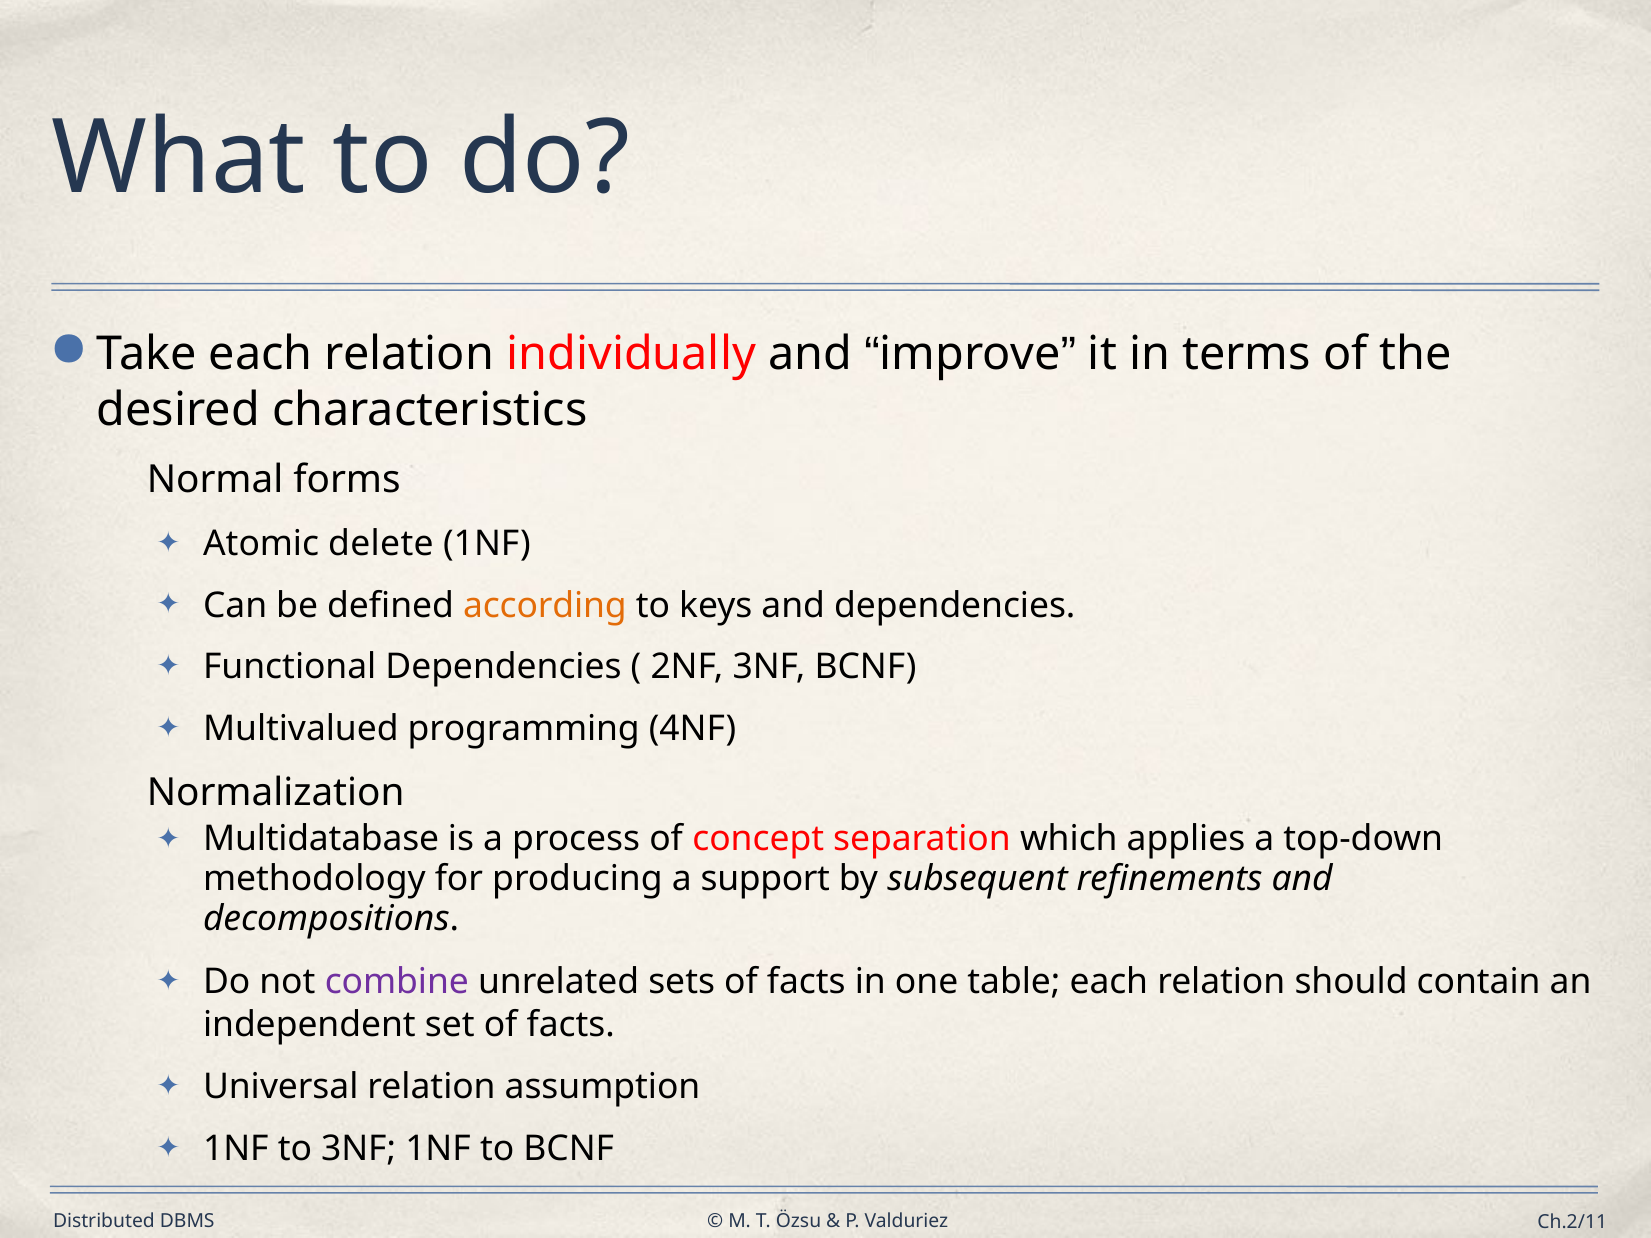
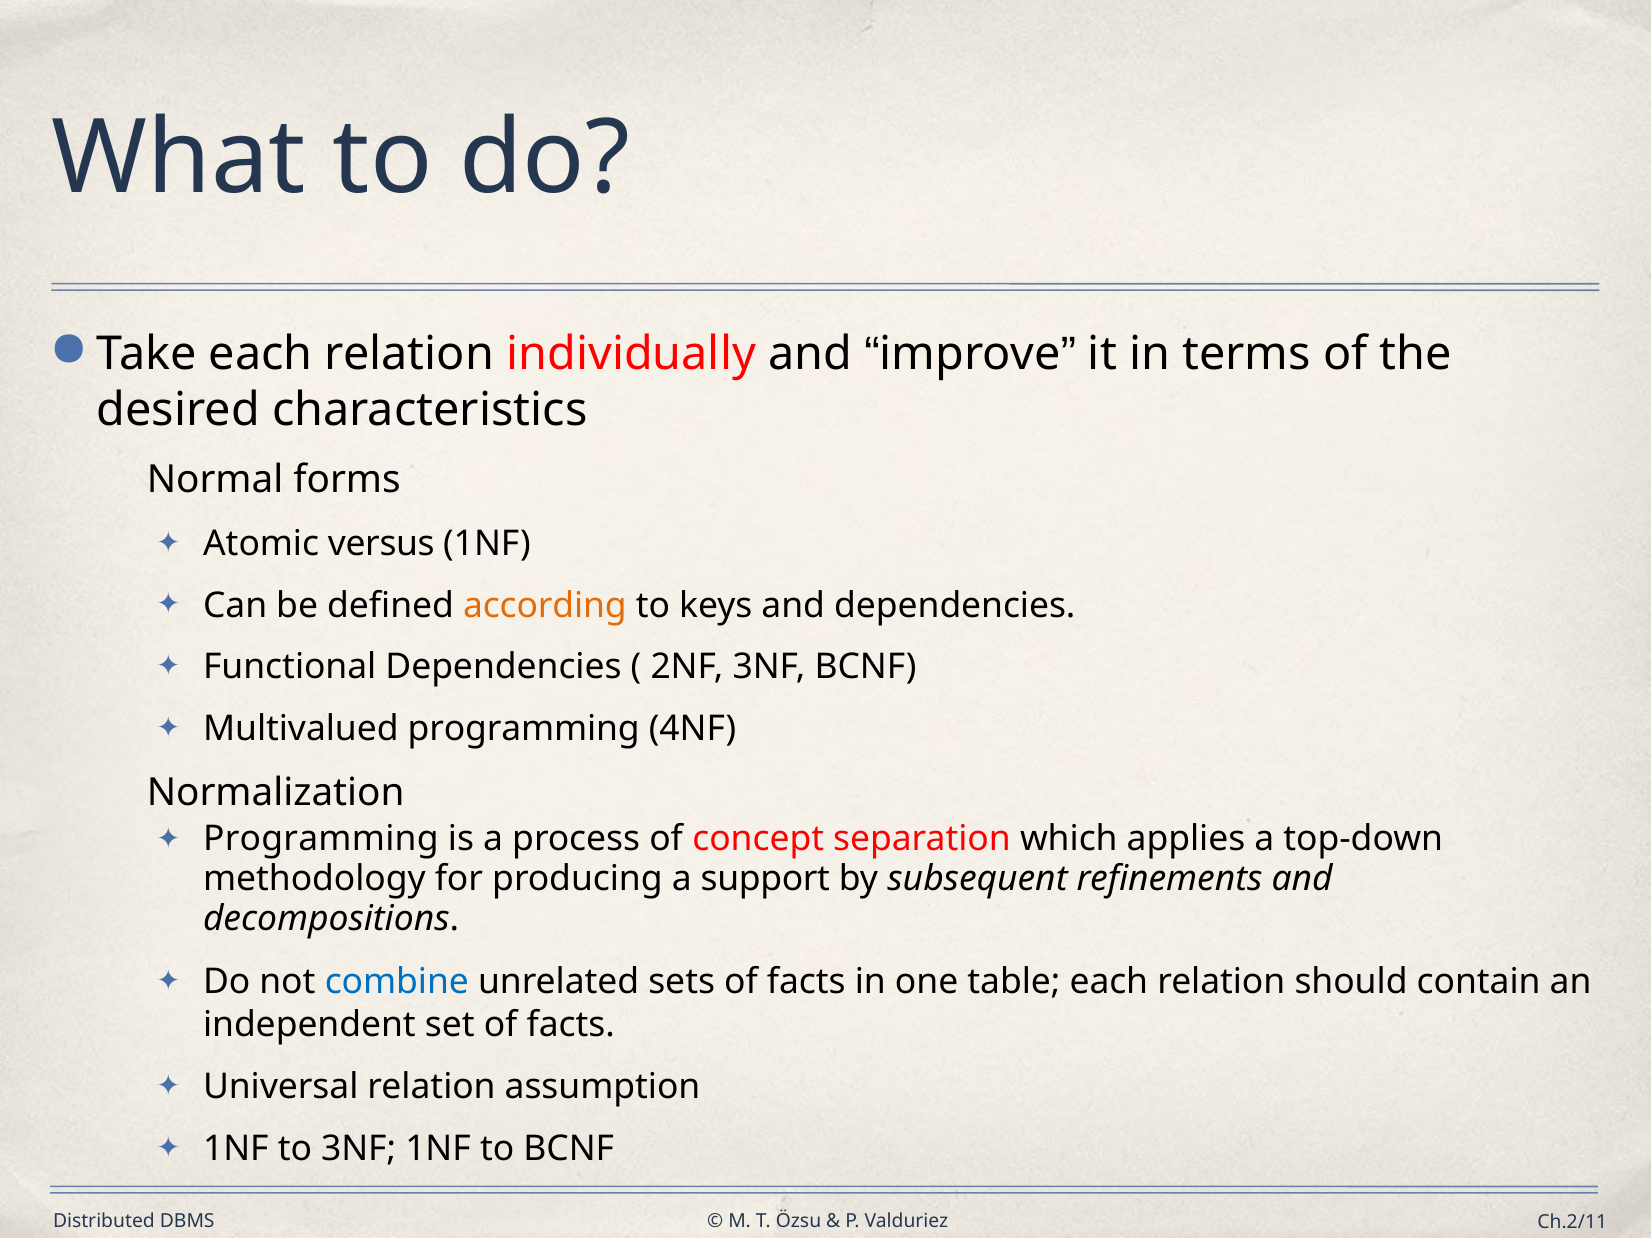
delete: delete -> versus (381, 544)
Multidatabase: Multidatabase -> Programming (321, 839)
combine colour: purple -> blue (397, 982)
